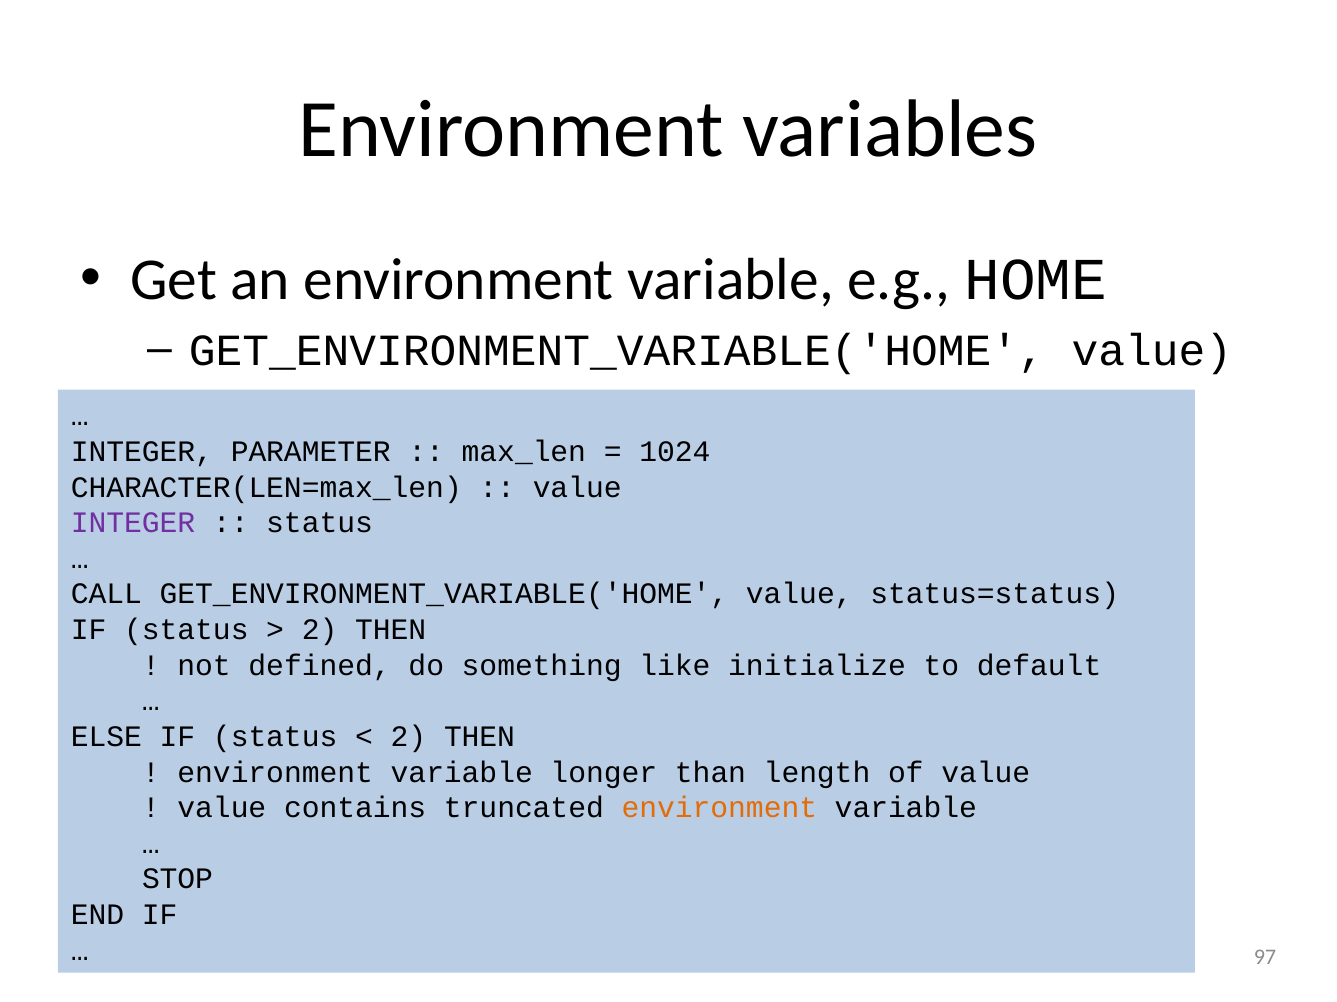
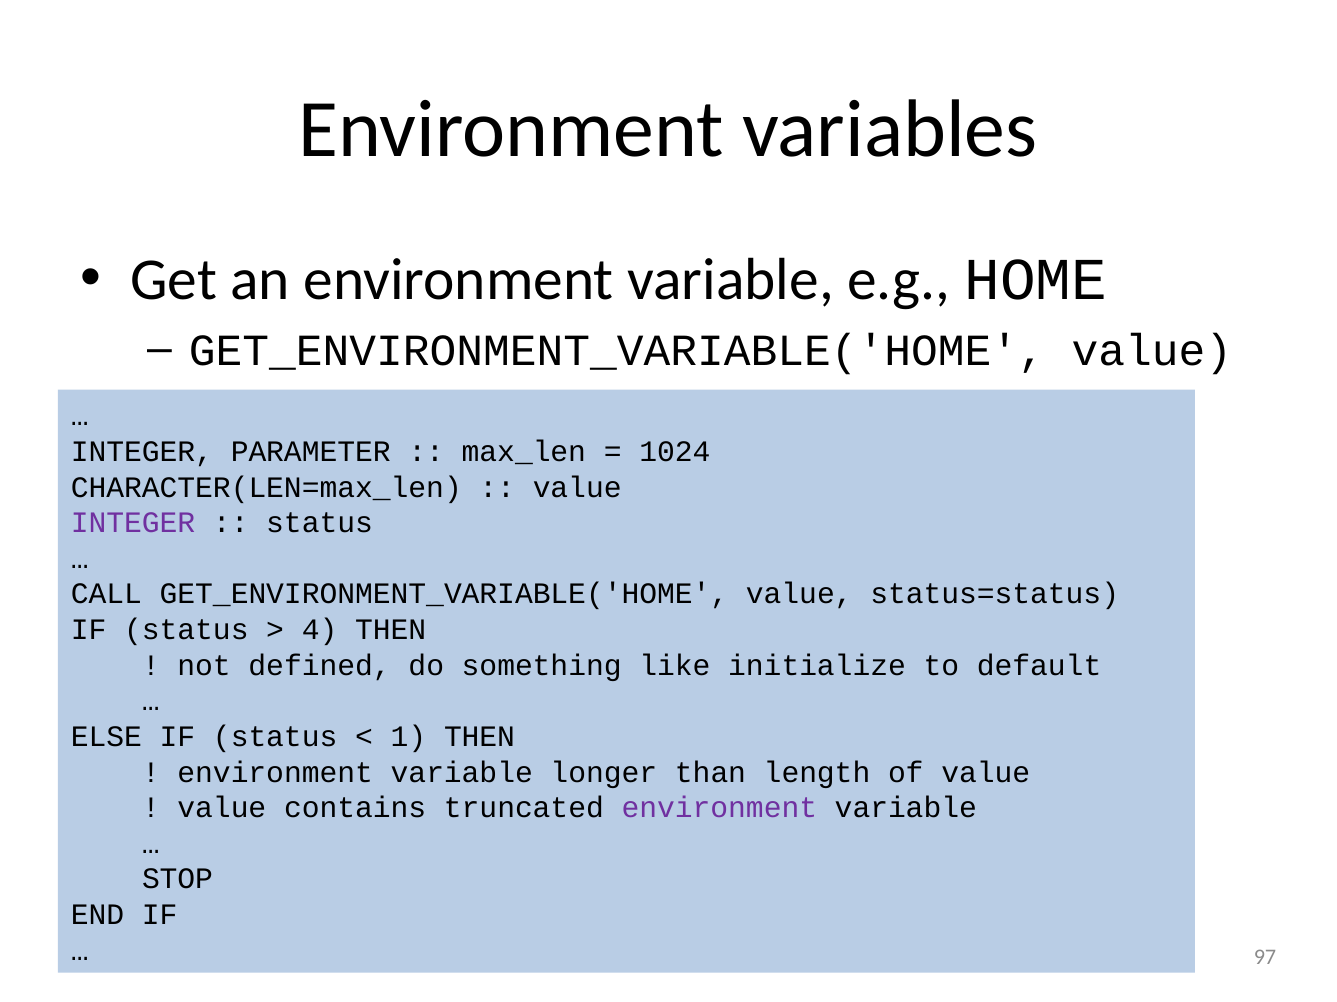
2: 2 -> 4 (320, 630)
2: 2 -> 1 (408, 737)
environment colour: orange -> purple (719, 808)
